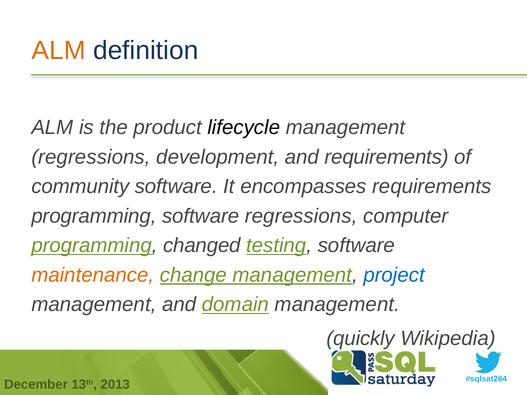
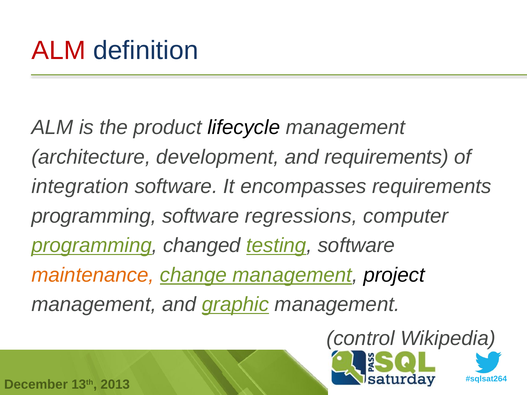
ALM colour: orange -> red (59, 51)
regressions: regressions -> architecture (91, 157)
community: community -> integration (80, 187)
project colour: blue -> black (394, 275)
domain: domain -> graphic (235, 305)
quickly: quickly -> control (361, 339)
